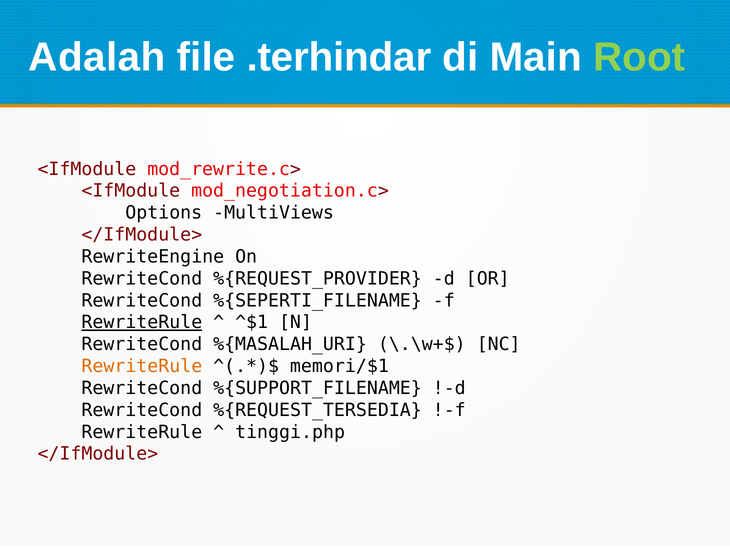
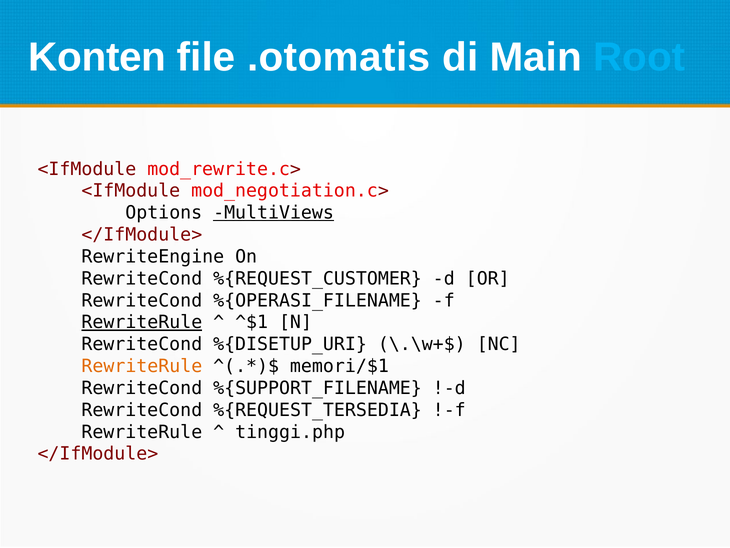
Adalah: Adalah -> Konten (97, 58)
.terhindar: .terhindar -> .otomatis (339, 58)
Root colour: light green -> light blue (639, 58)
MultiViews underline: none -> present (274, 213)
%{REQUEST_PROVIDER: %{REQUEST_PROVIDER -> %{REQUEST_CUSTOMER (317, 278)
%{SEPERTI_FILENAME: %{SEPERTI_FILENAME -> %{OPERASI_FILENAME (317, 300)
%{MASALAH_URI: %{MASALAH_URI -> %{DISETUP_URI (290, 344)
